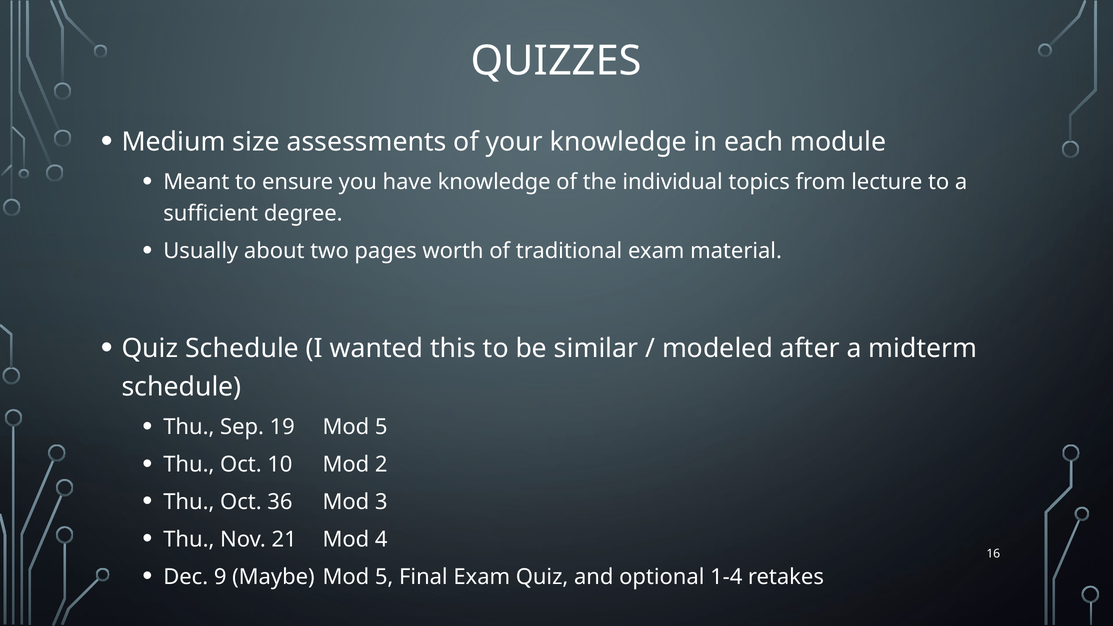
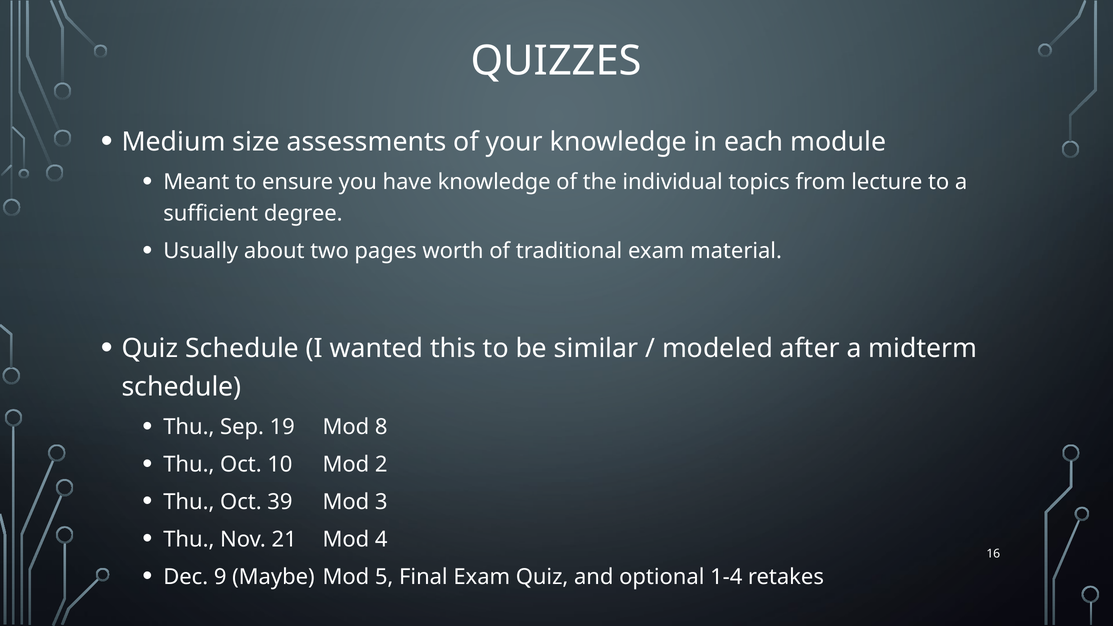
19 Mod 5: 5 -> 8 (381, 427)
36: 36 -> 39 (280, 502)
